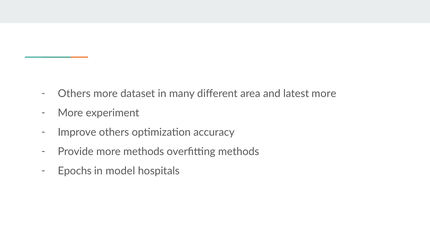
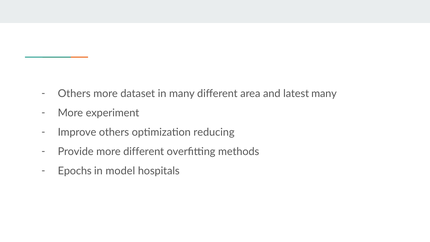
latest more: more -> many (324, 93)
accuracy: accuracy -> reducing (214, 132)
more methods: methods -> different (144, 152)
